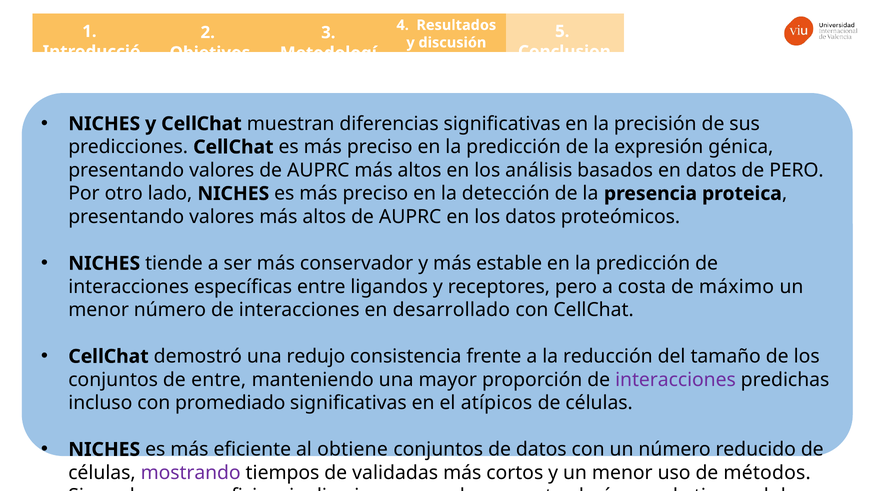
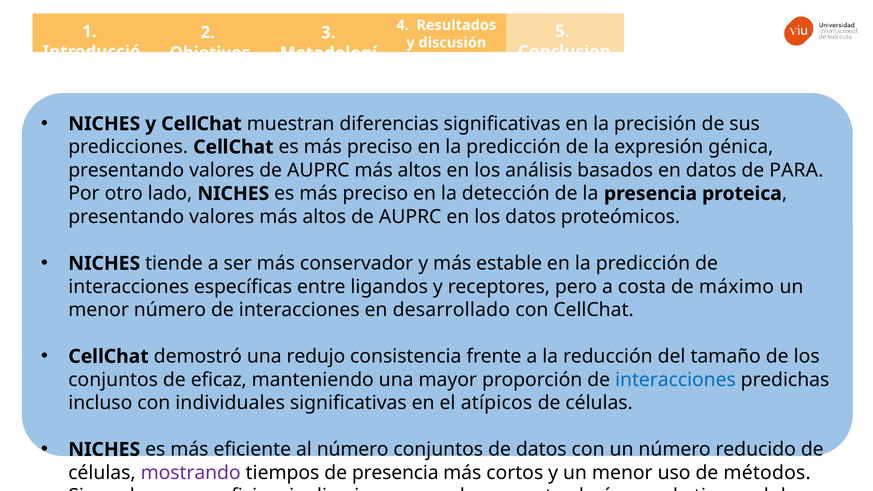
de PERO: PERO -> PARA (796, 170)
de entre: entre -> eficaz (219, 380)
interacciones colour: purple -> blue (675, 380)
promediado: promediado -> individuales (230, 403)
al obtiene: obtiene -> número (353, 450)
de validadas: validadas -> presencia (395, 473)
